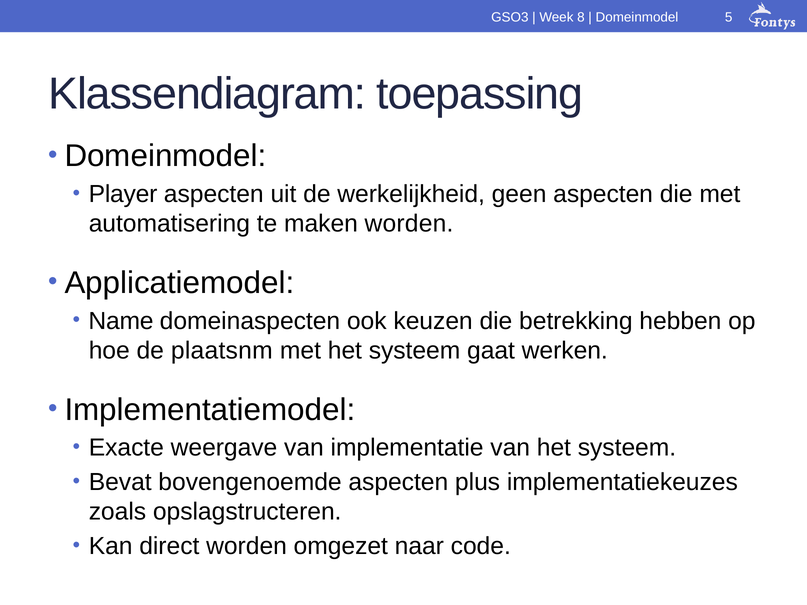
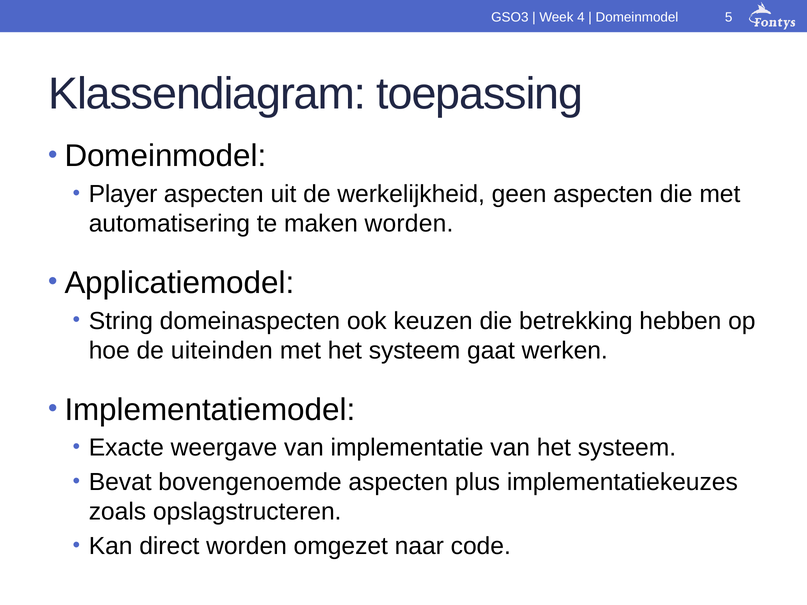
8: 8 -> 4 (581, 17)
Name: Name -> String (121, 321)
plaatsnm: plaatsnm -> uiteinden (222, 351)
